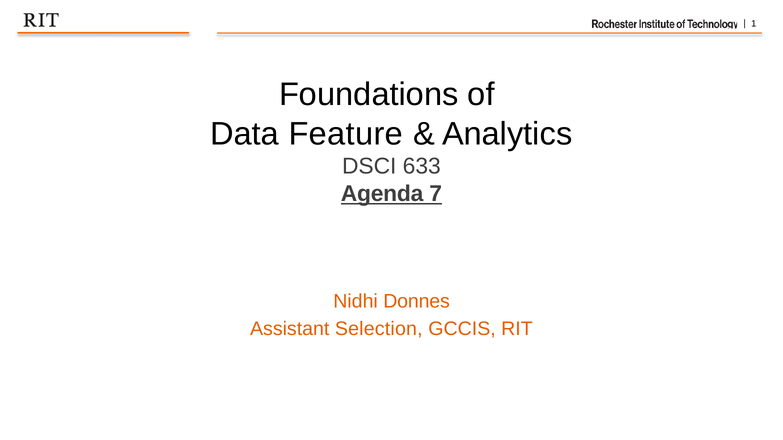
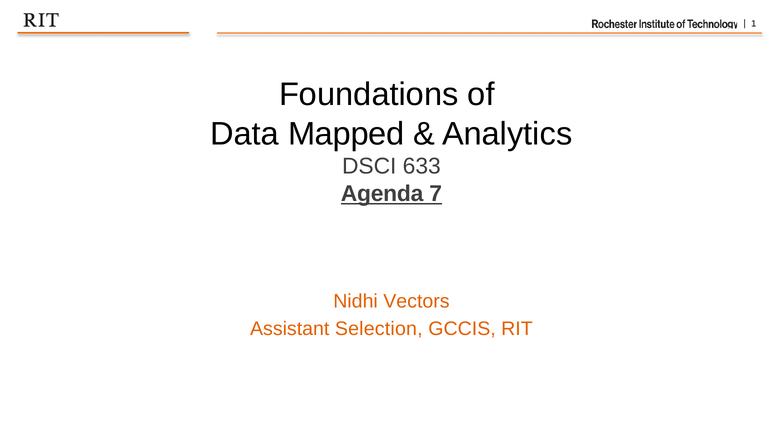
Feature: Feature -> Mapped (346, 134)
Donnes: Donnes -> Vectors (416, 302)
